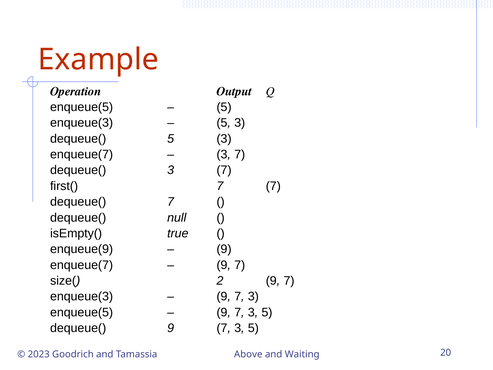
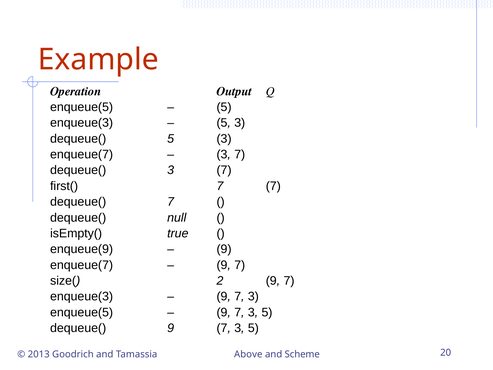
2023: 2023 -> 2013 (39, 354)
Waiting: Waiting -> Scheme (302, 354)
